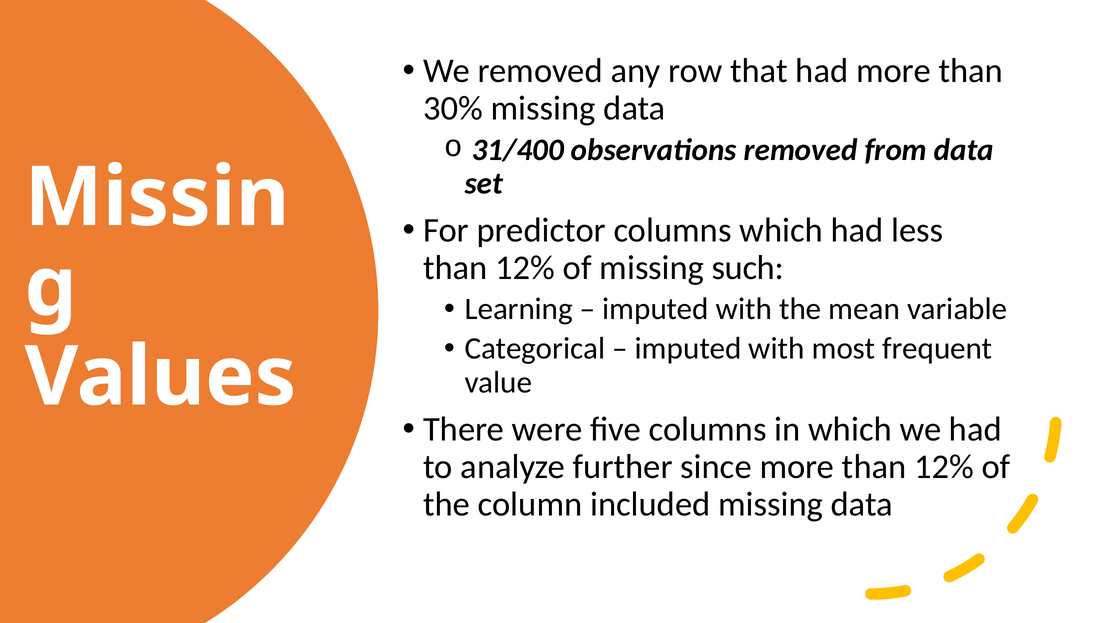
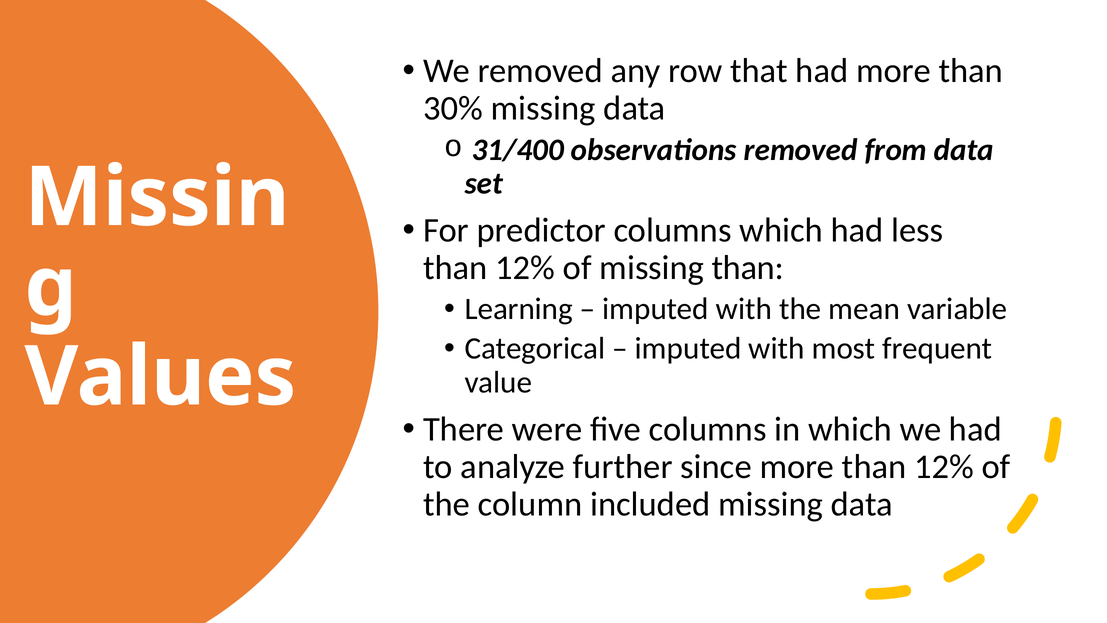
missing such: such -> than (748, 268)
